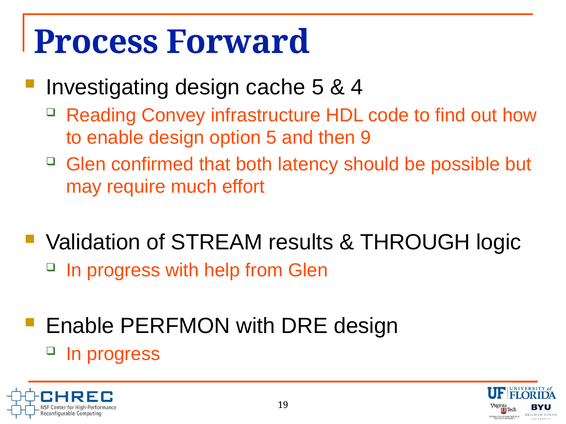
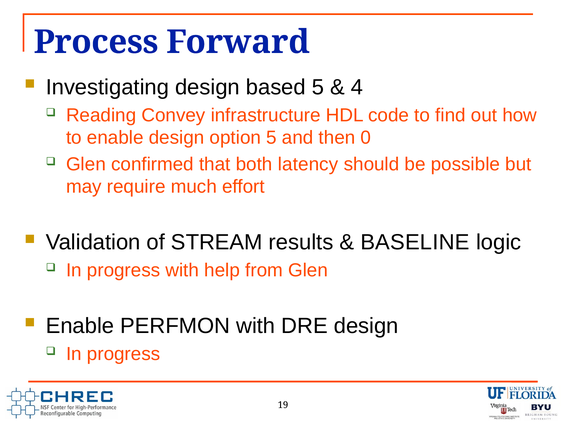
cache: cache -> based (276, 87)
9: 9 -> 0 (366, 138)
THROUGH: THROUGH -> BASELINE (415, 243)
